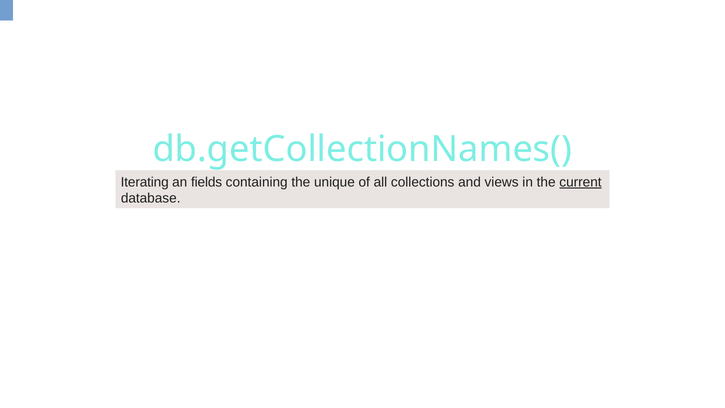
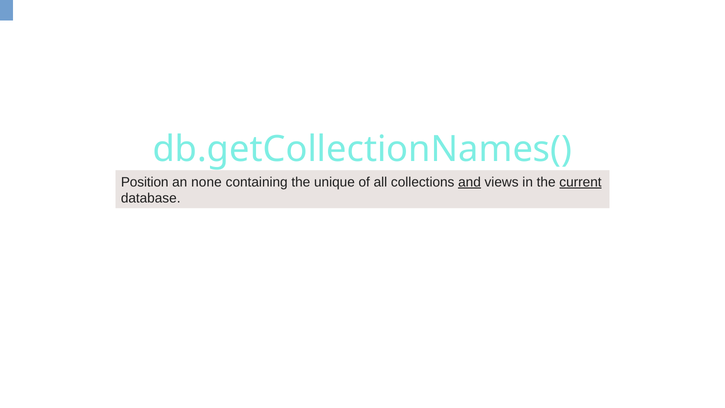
Iterating: Iterating -> Position (145, 182)
fields: fields -> none (206, 182)
and underline: none -> present (470, 182)
